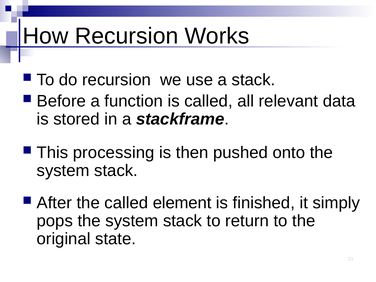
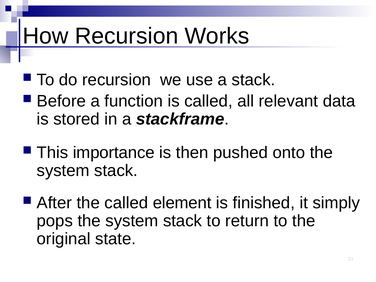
processing: processing -> importance (114, 153)
